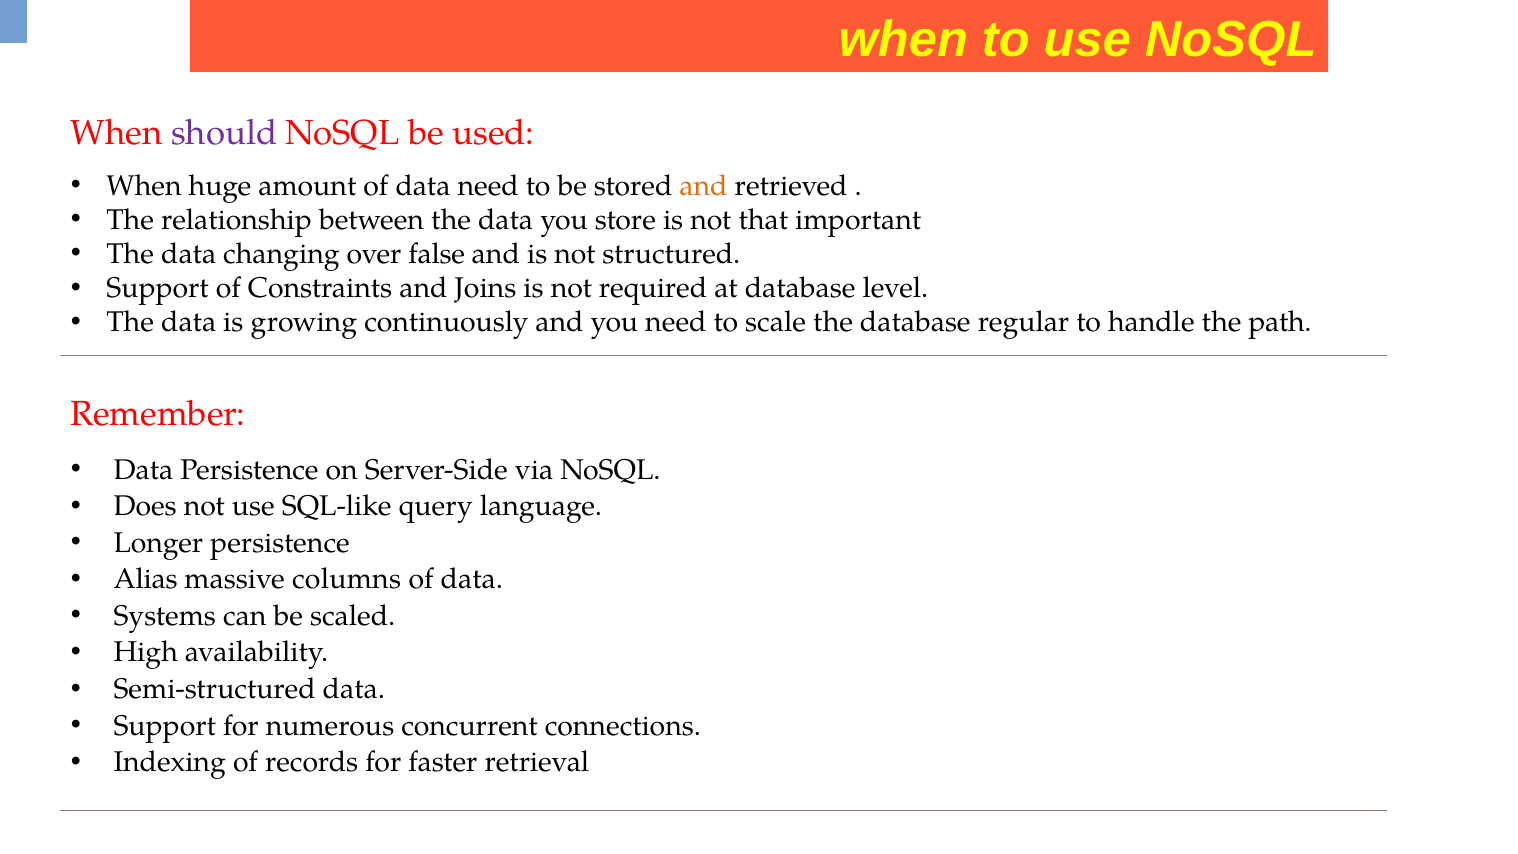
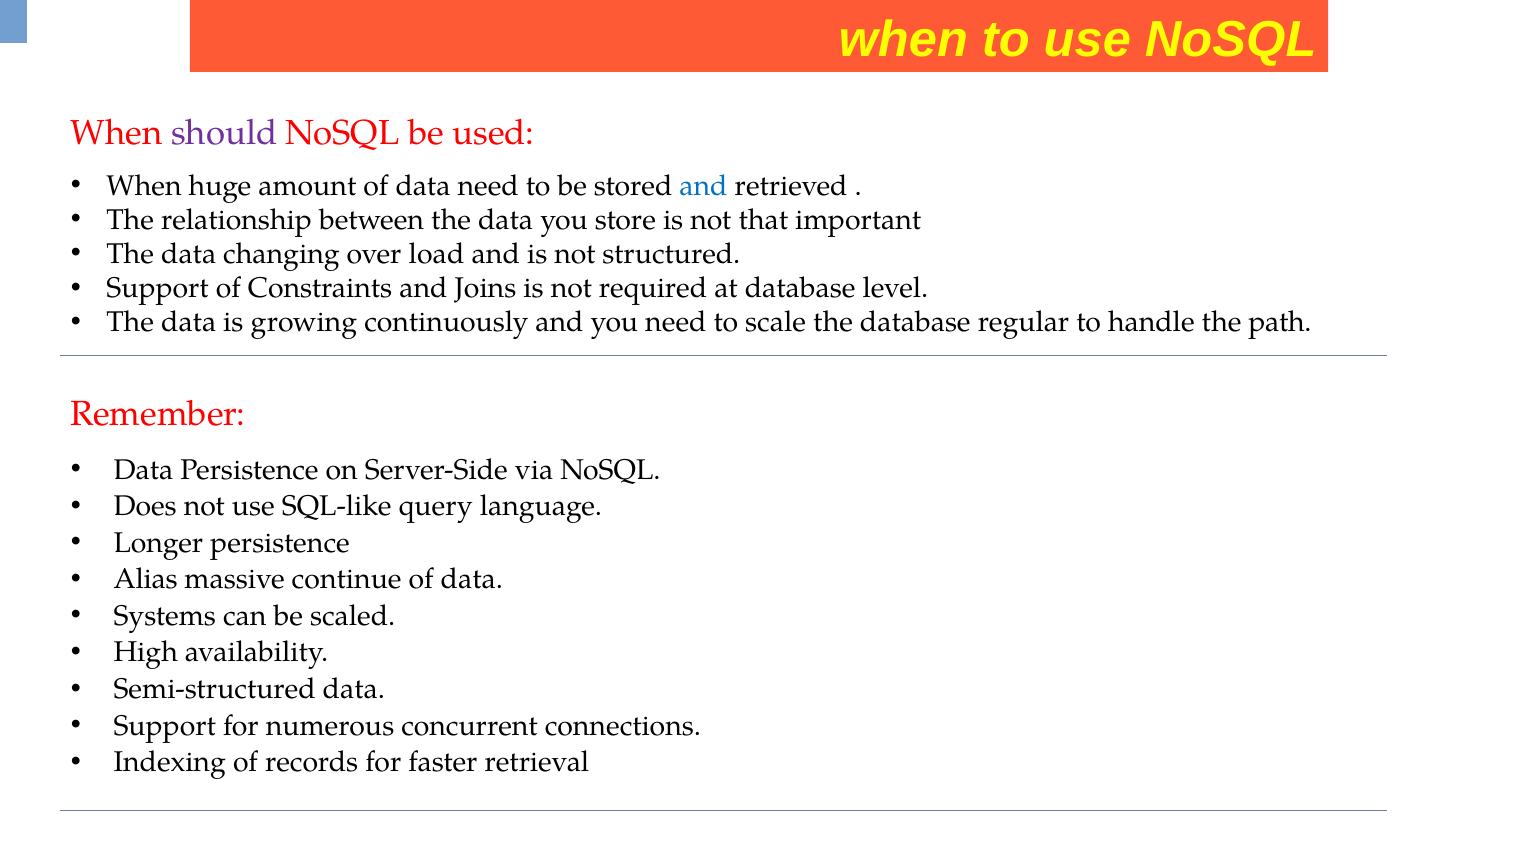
and colour: orange -> blue (704, 186)
false: false -> load (437, 254)
columns: columns -> continue (347, 579)
